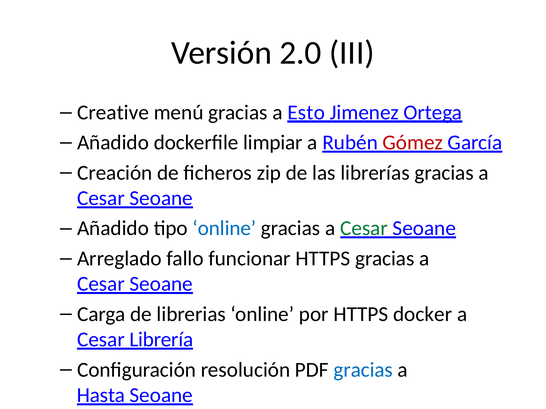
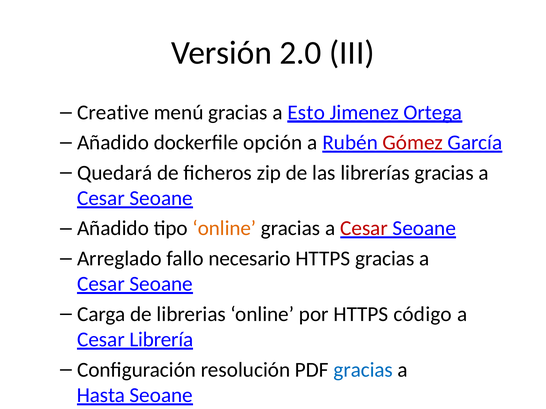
limpiar: limpiar -> opción (273, 143)
Creación: Creación -> Quedará (115, 173)
online colour: blue -> orange (224, 229)
Cesar colour: green -> red (364, 229)
funcionar: funcionar -> necesario (250, 259)
docker: docker -> código (423, 315)
